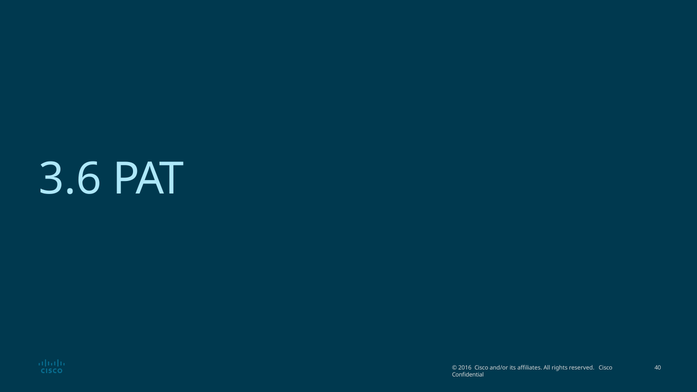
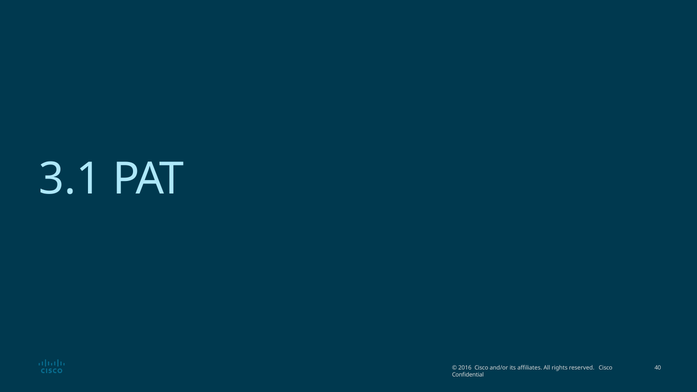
3.6: 3.6 -> 3.1 (70, 179)
